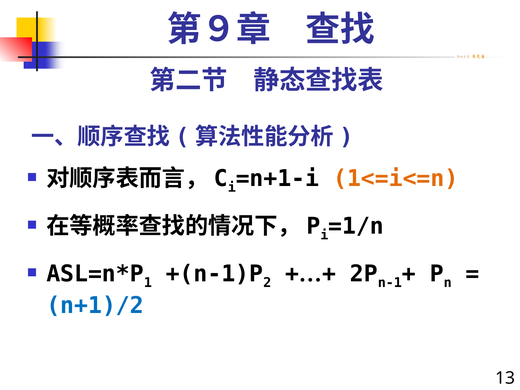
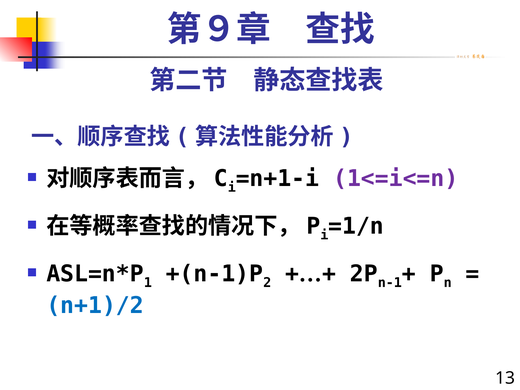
1<=i<=n colour: orange -> purple (396, 178)
